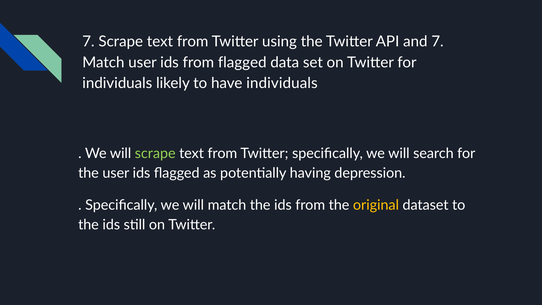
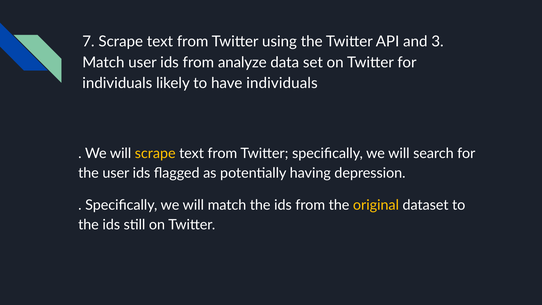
and 7: 7 -> 3 (438, 42)
from flagged: flagged -> analyze (242, 62)
scrape colour: light green -> yellow (155, 153)
